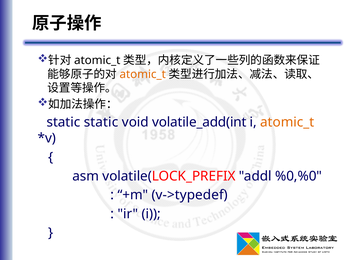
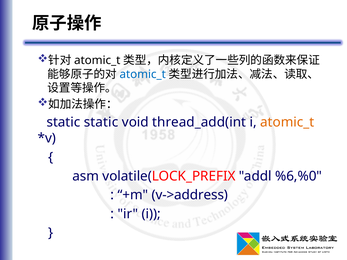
atomic_t colour: orange -> blue (143, 74)
volatile_add(int: volatile_add(int -> thread_add(int (199, 122)
%0,%0: %0,%0 -> %6,%0 (299, 176)
v->typedef: v->typedef -> v->address (190, 195)
